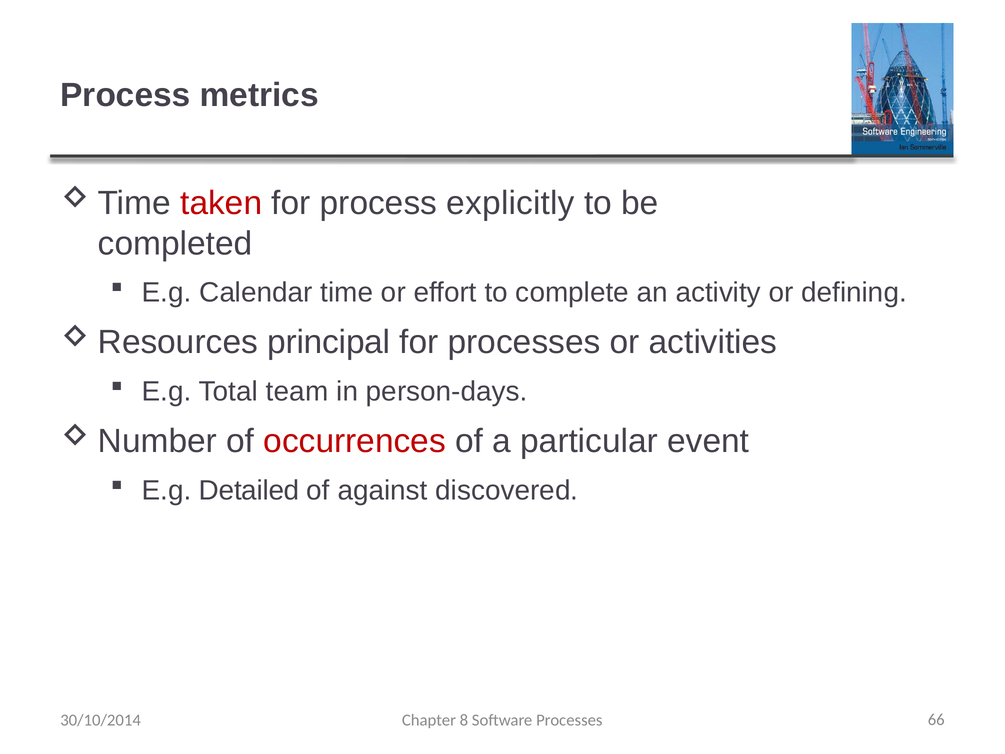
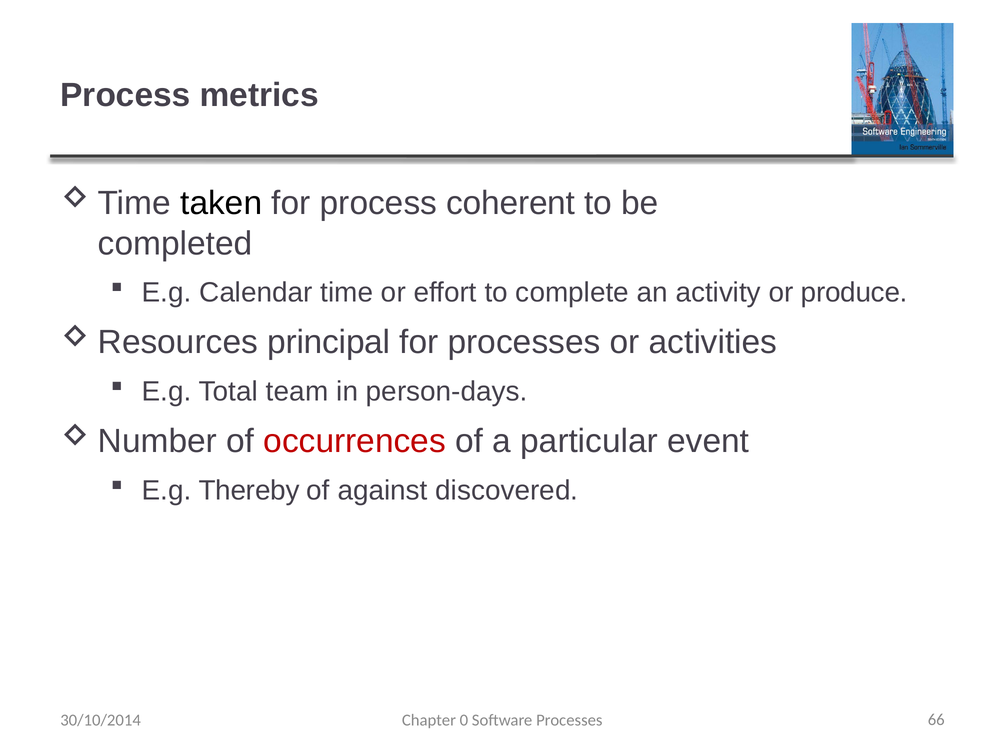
taken colour: red -> black (221, 203)
explicitly: explicitly -> coherent (511, 203)
defining: defining -> produce (854, 292)
Detailed: Detailed -> Thereby (249, 490)
8: 8 -> 0 (464, 720)
